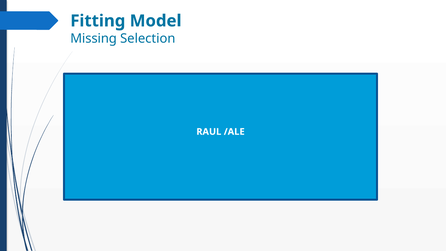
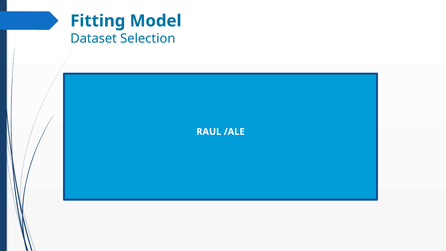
Missing: Missing -> Dataset (94, 38)
